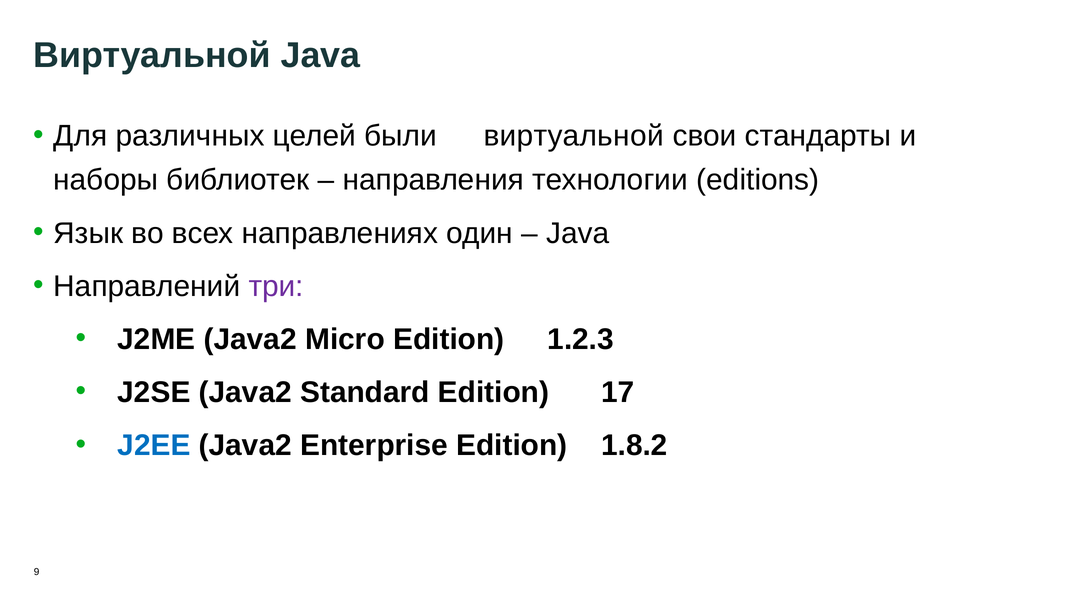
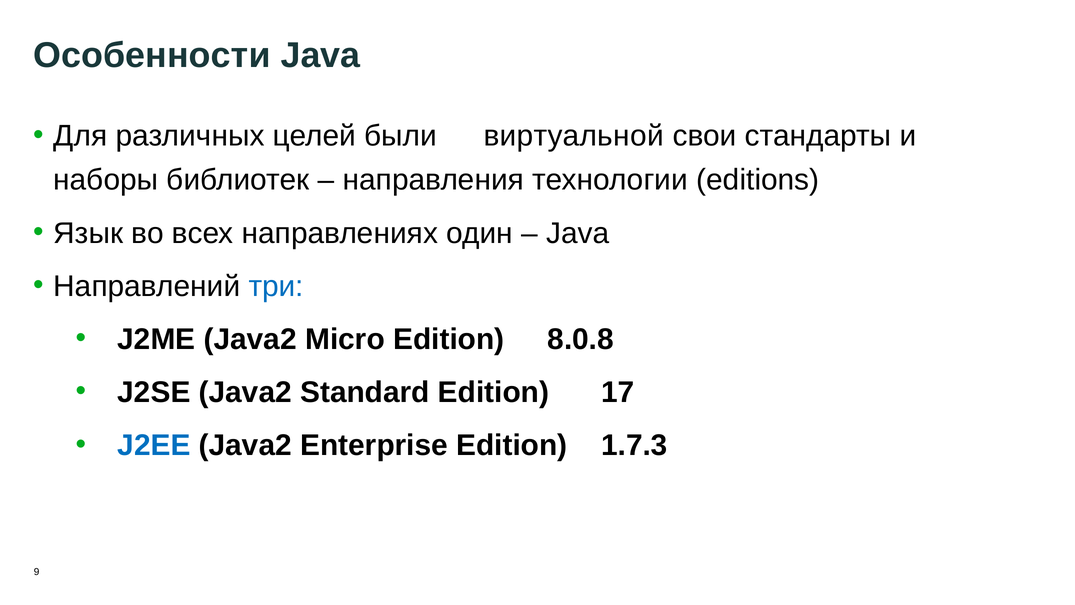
Виртуальной: Виртуальной -> Особенности (152, 56)
три colour: purple -> blue (276, 286)
1.2.3: 1.2.3 -> 8.0.8 (581, 339)
1.8.2: 1.8.2 -> 1.7.3 (634, 445)
